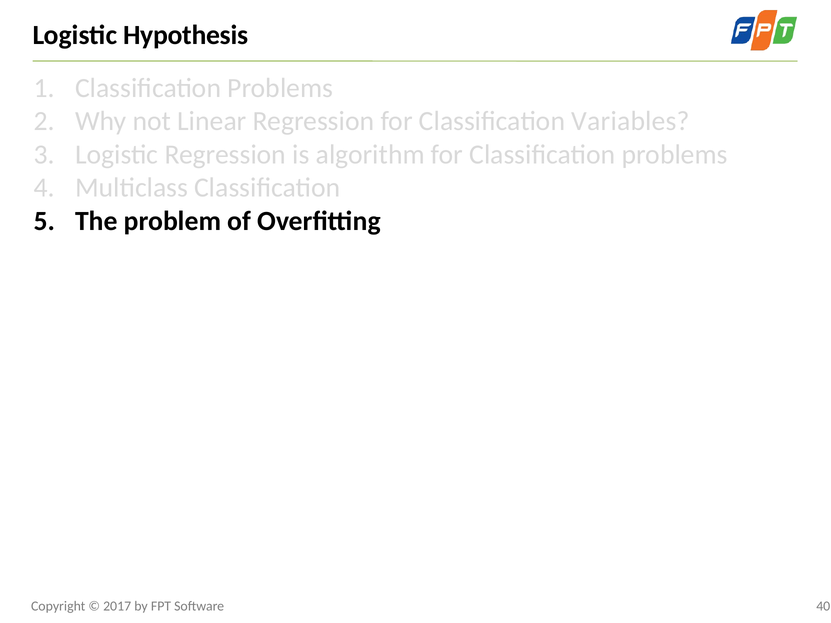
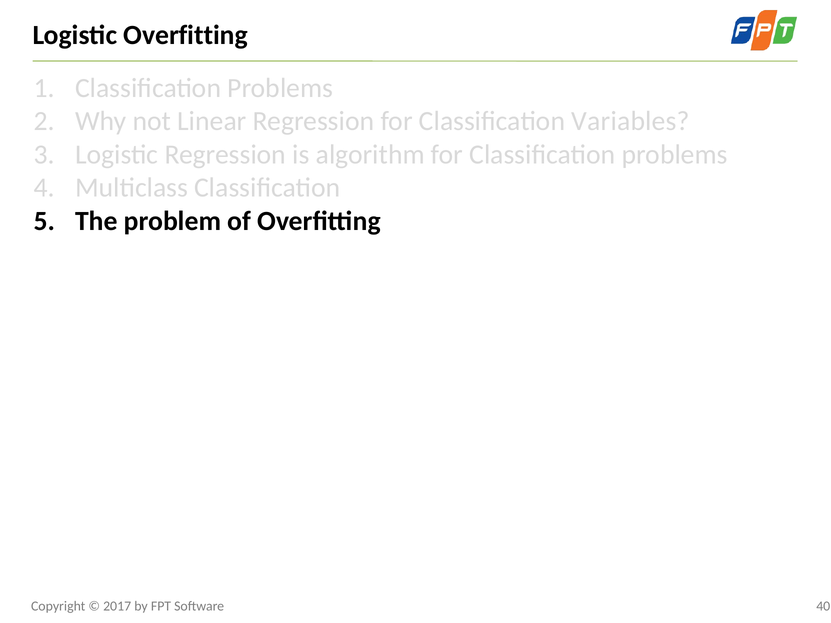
Logistic Hypothesis: Hypothesis -> Overfitting (186, 35)
